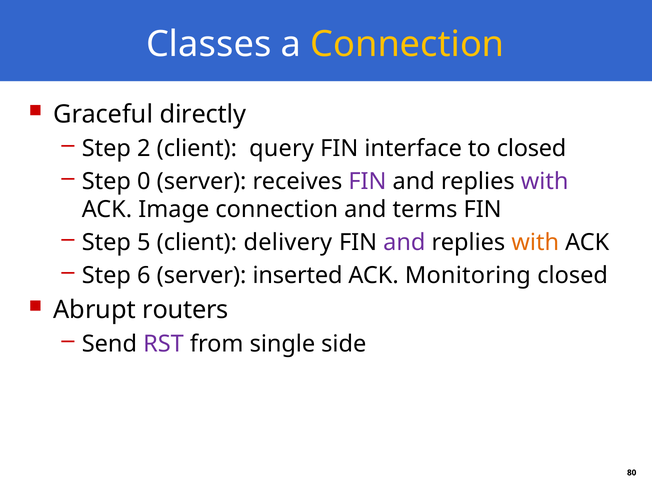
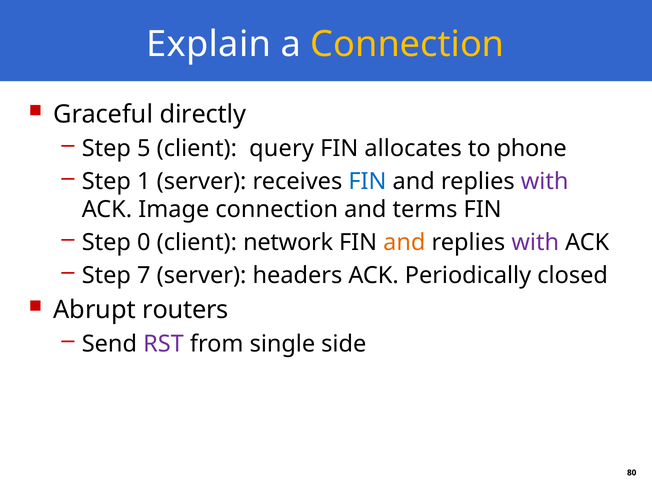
Classes: Classes -> Explain (209, 44)
2: 2 -> 5 (144, 148)
interface: interface -> allocates (413, 148)
to closed: closed -> phone (532, 148)
0: 0 -> 1 (144, 181)
FIN colour: purple -> blue (367, 181)
5: 5 -> 0 (144, 242)
delivery: delivery -> network (288, 242)
and colour: purple -> orange (404, 242)
with colour: orange -> purple (535, 242)
6: 6 -> 7 (144, 275)
inserted: inserted -> headers (297, 275)
Monitoring: Monitoring -> Periodically (468, 275)
